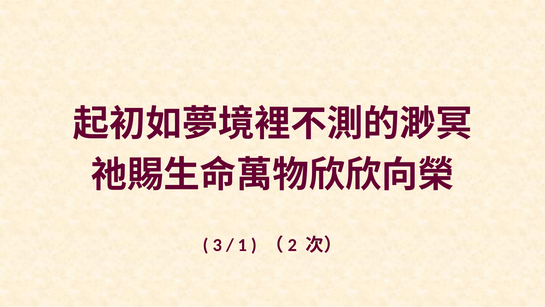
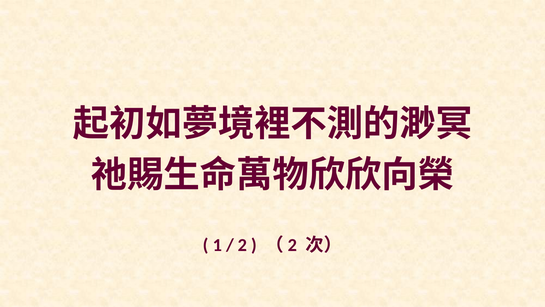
3: 3 -> 1 (217, 245)
1: 1 -> 2 (243, 245)
